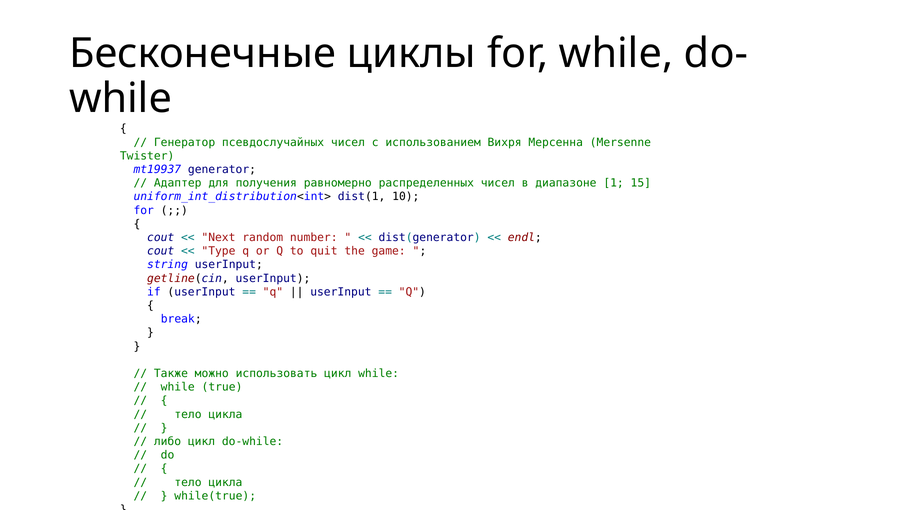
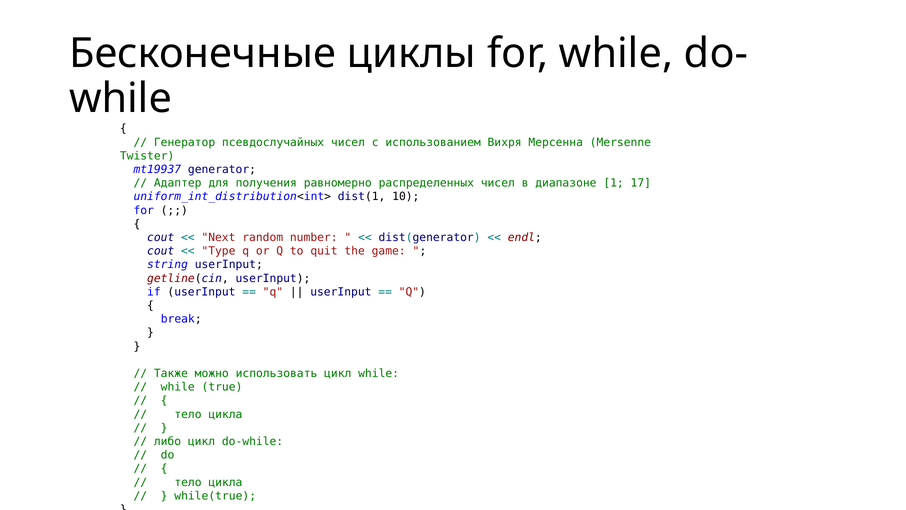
15: 15 -> 17 (641, 183)
